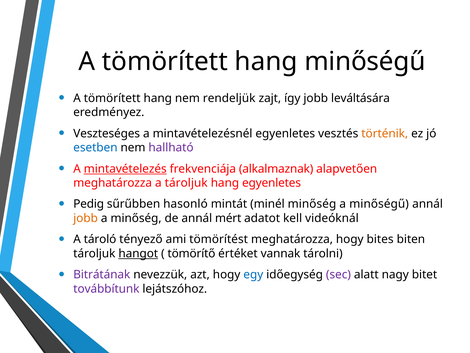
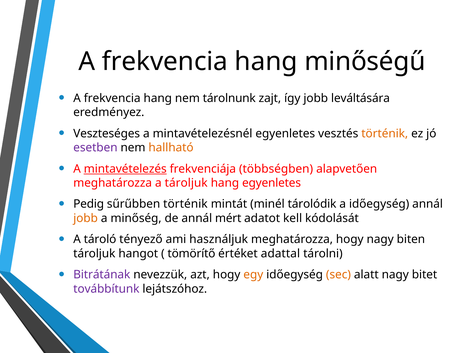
tömörített: tömörített -> frekvencia (165, 61)
tömörített: tömörített -> frekvencia (112, 98)
rendeljük: rendeljük -> tárolnunk (229, 98)
esetben colour: blue -> purple (95, 147)
hallható colour: purple -> orange (171, 147)
alkalmaznak: alkalmaznak -> többségben (276, 169)
sűrűbben hasonló: hasonló -> történik (185, 204)
minél minőség: minőség -> tárolódik (312, 204)
a minőségű: minőségű -> időegység (379, 204)
videóknál: videóknál -> kódolását (332, 218)
tömörítést: tömörítést -> használjuk (219, 239)
hogy bites: bites -> nagy (380, 239)
hangot underline: present -> none (138, 253)
vannak: vannak -> adattal (280, 253)
egy colour: blue -> orange (253, 274)
sec colour: purple -> orange (338, 274)
